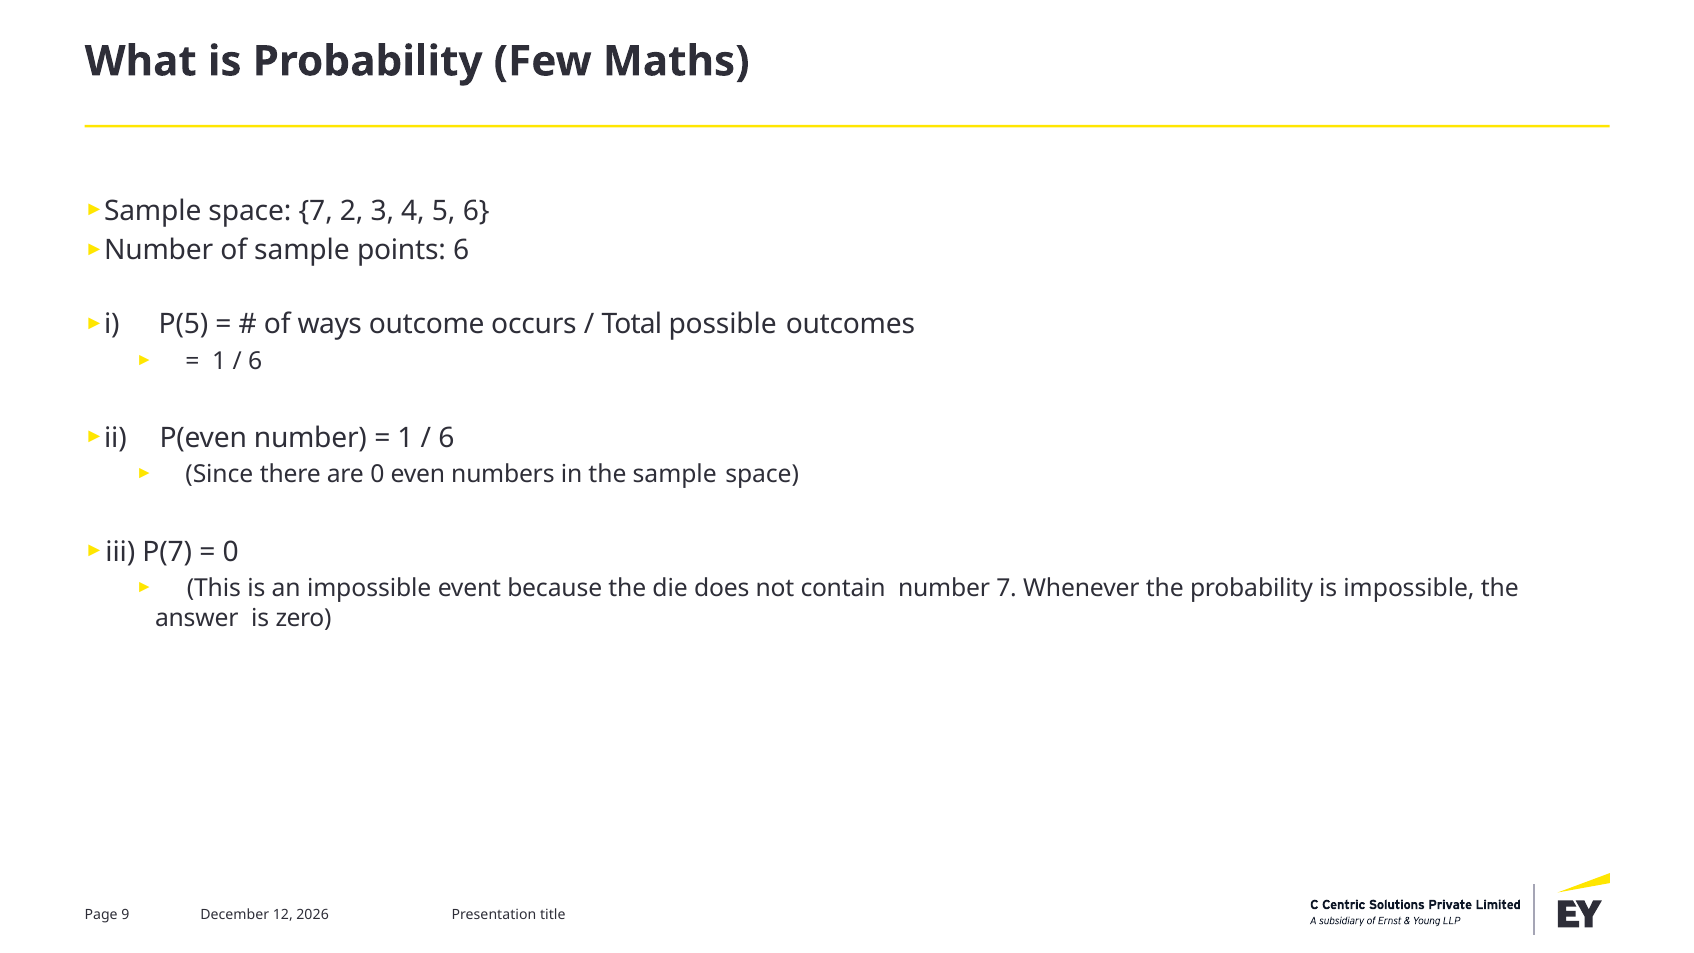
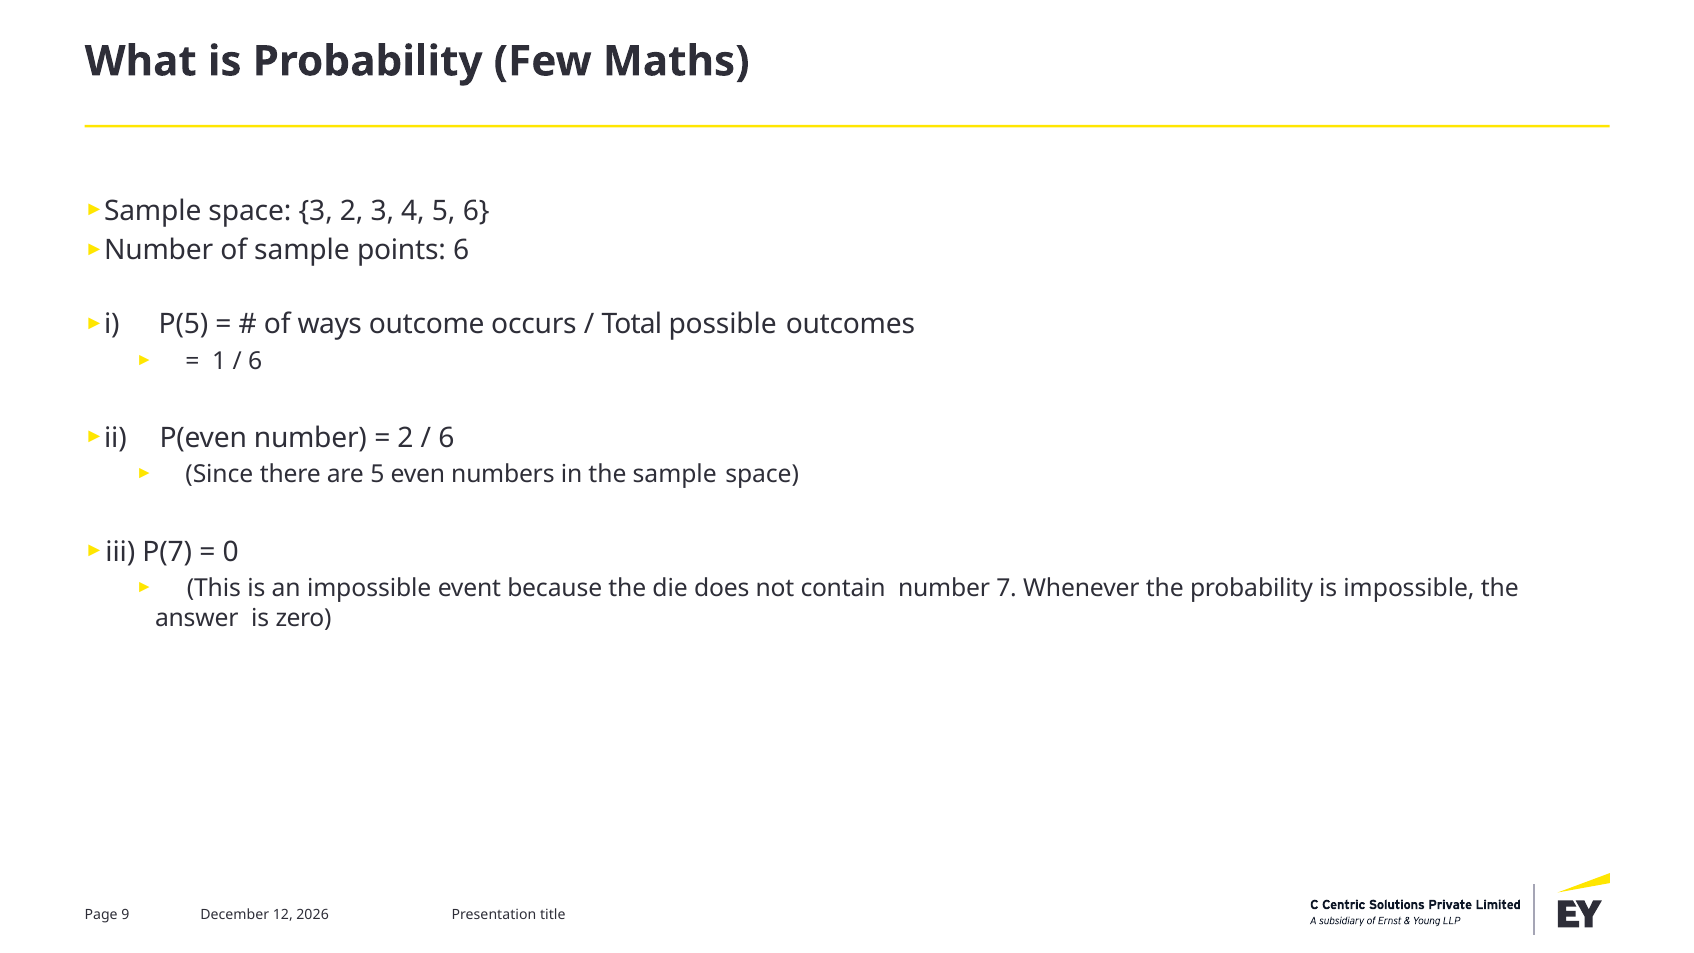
space 7: 7 -> 3 (316, 211)
1: 1 -> 2 (405, 438)
are 0: 0 -> 5 (377, 474)
